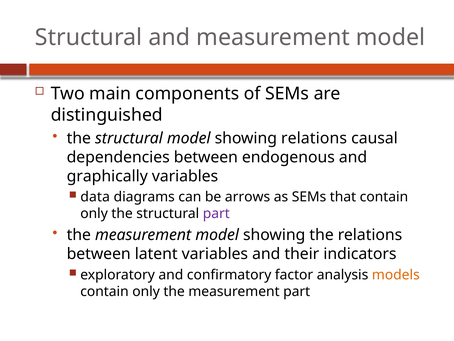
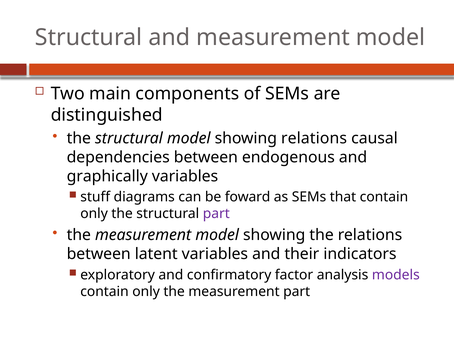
data: data -> stuff (95, 197)
arrows: arrows -> foward (248, 197)
models colour: orange -> purple (396, 274)
